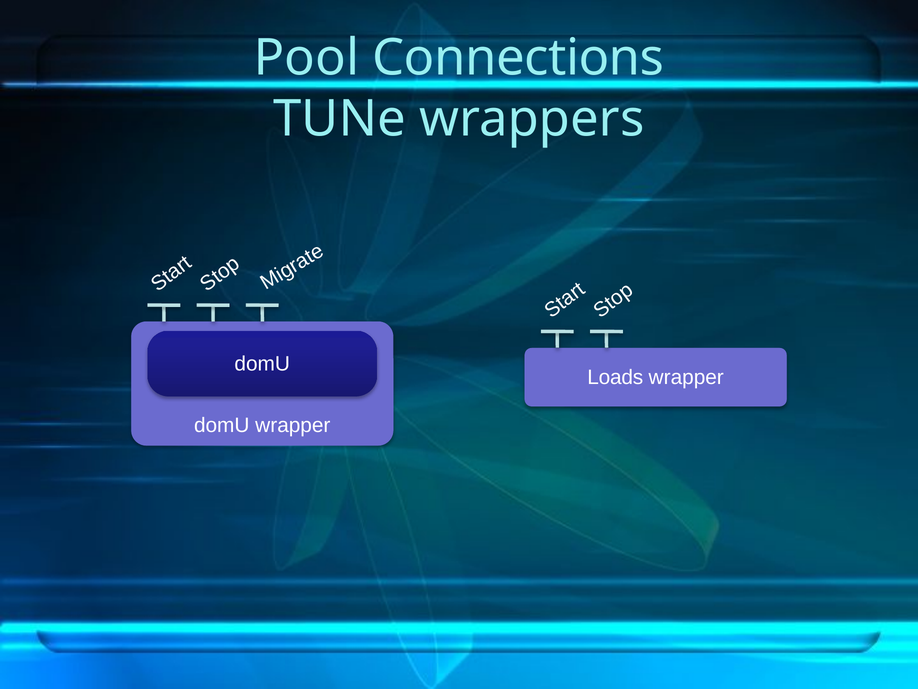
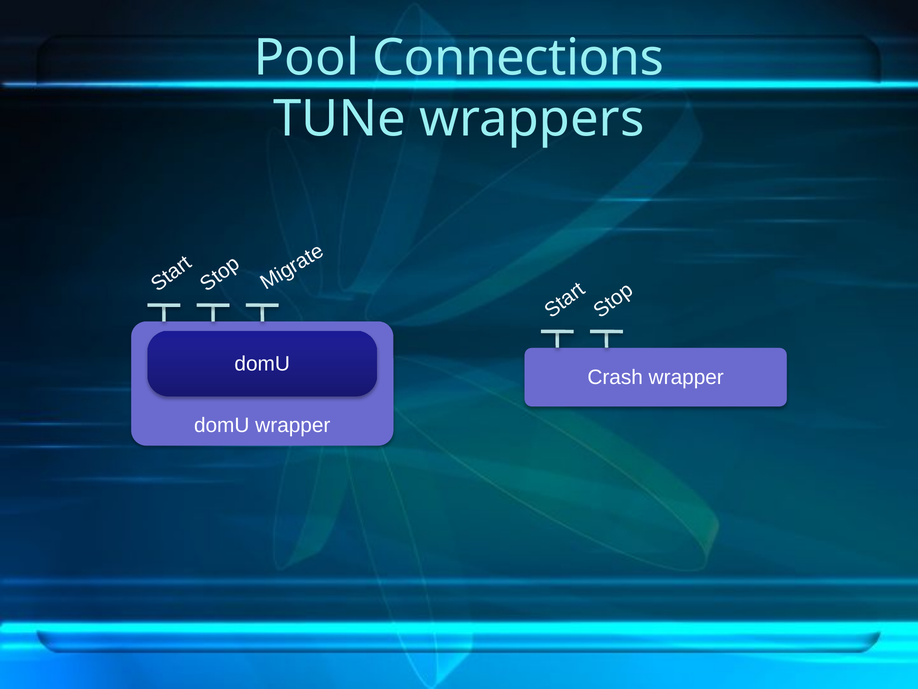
Loads: Loads -> Crash (615, 377)
